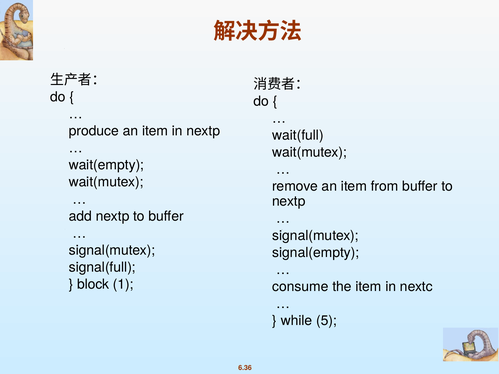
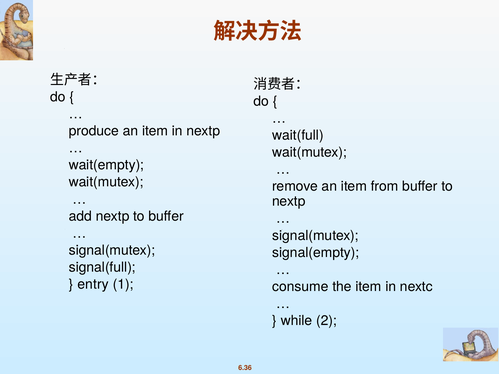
block: block -> entry (93, 285)
5: 5 -> 2 (327, 321)
